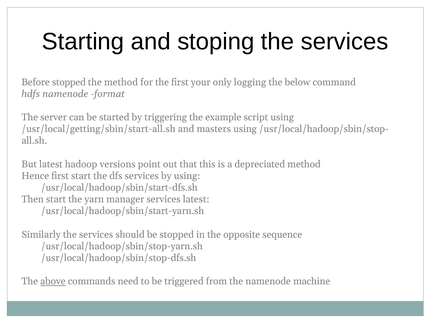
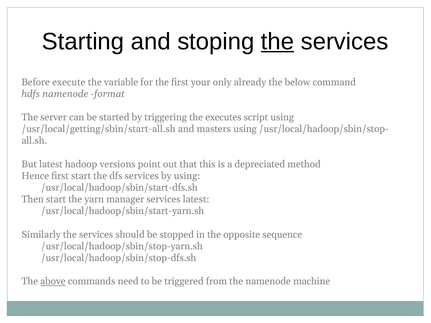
the underline: none -> present (278, 42)
Before stopped: stopped -> execute (69, 82)
the method: method -> variable (121, 82)
logging: logging -> already (250, 82)
example: example -> executes (223, 117)
